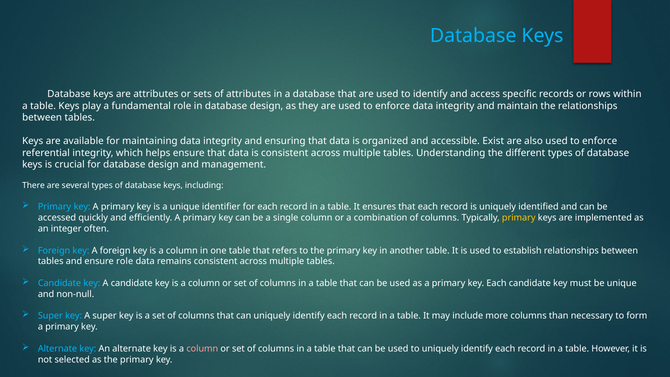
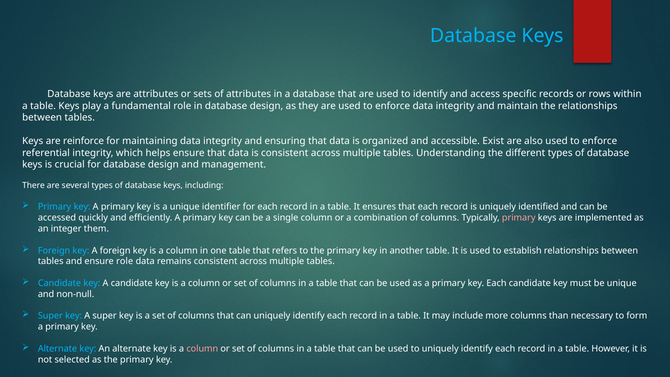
available: available -> reinforce (83, 141)
primary colour: yellow -> pink (519, 218)
often: often -> them (96, 229)
